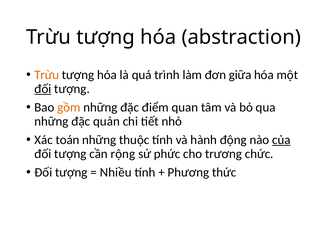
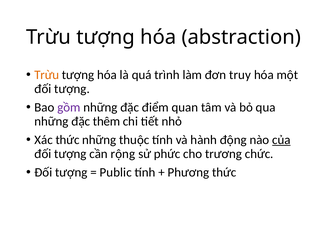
giữa: giữa -> truy (240, 75)
đối underline: present -> none (43, 89)
gồm colour: orange -> purple (69, 107)
quản: quản -> thêm (107, 121)
Xác toán: toán -> thức (67, 140)
Nhiều: Nhiều -> Public (116, 172)
